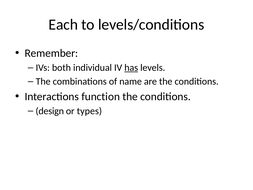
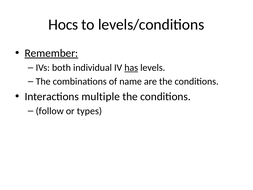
Each: Each -> Hocs (63, 24)
Remember underline: none -> present (51, 53)
function: function -> multiple (101, 96)
design: design -> follow (50, 111)
